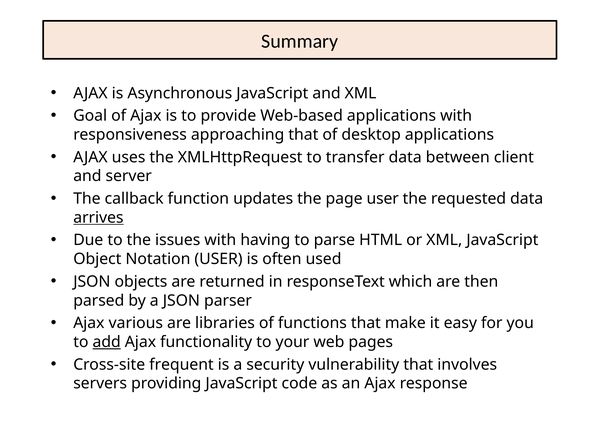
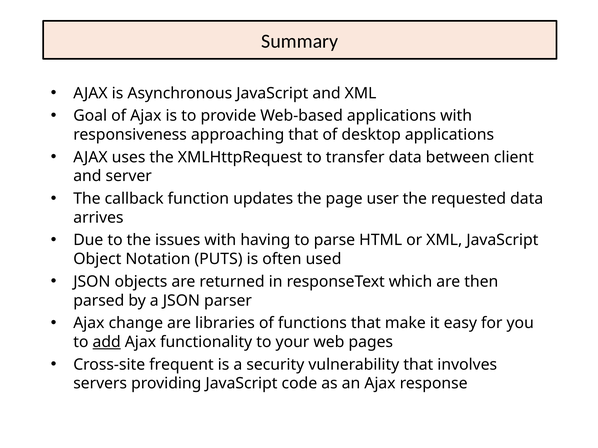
arrives underline: present -> none (98, 218)
Notation USER: USER -> PUTS (218, 259)
various: various -> change (136, 323)
